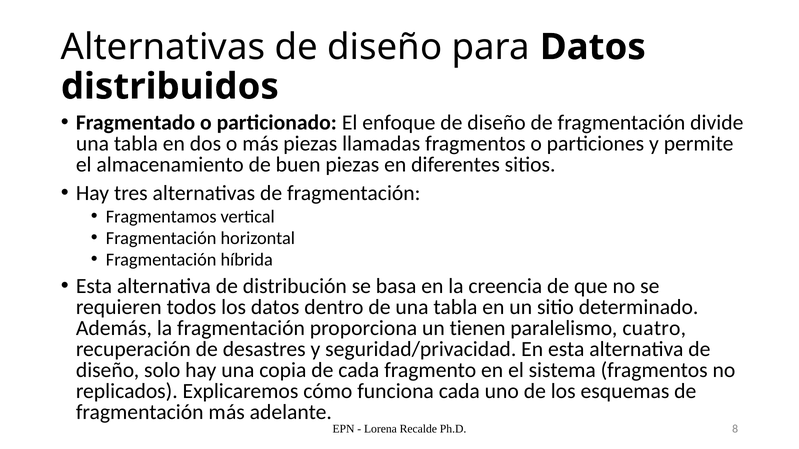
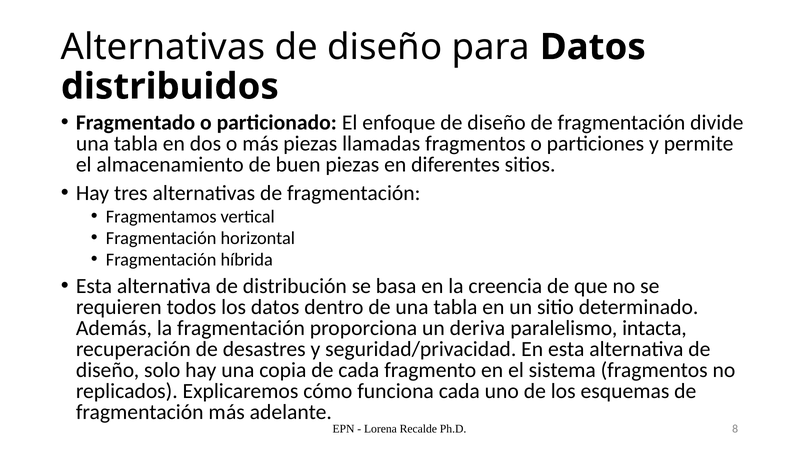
tienen: tienen -> deriva (477, 329)
cuatro: cuatro -> intacta (654, 329)
